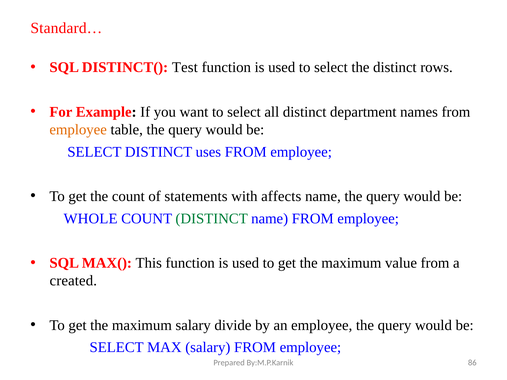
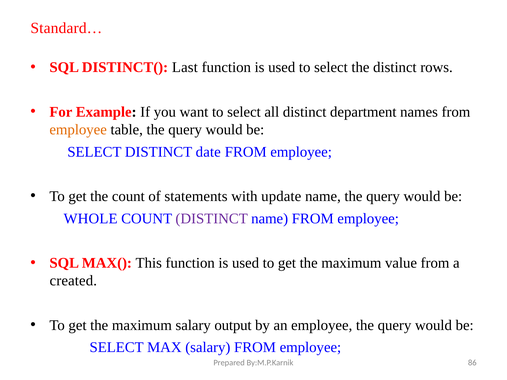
Test: Test -> Last (185, 67)
uses: uses -> date (208, 152)
affects: affects -> update (281, 196)
DISTINCT colour: green -> purple (212, 219)
divide: divide -> output (233, 325)
